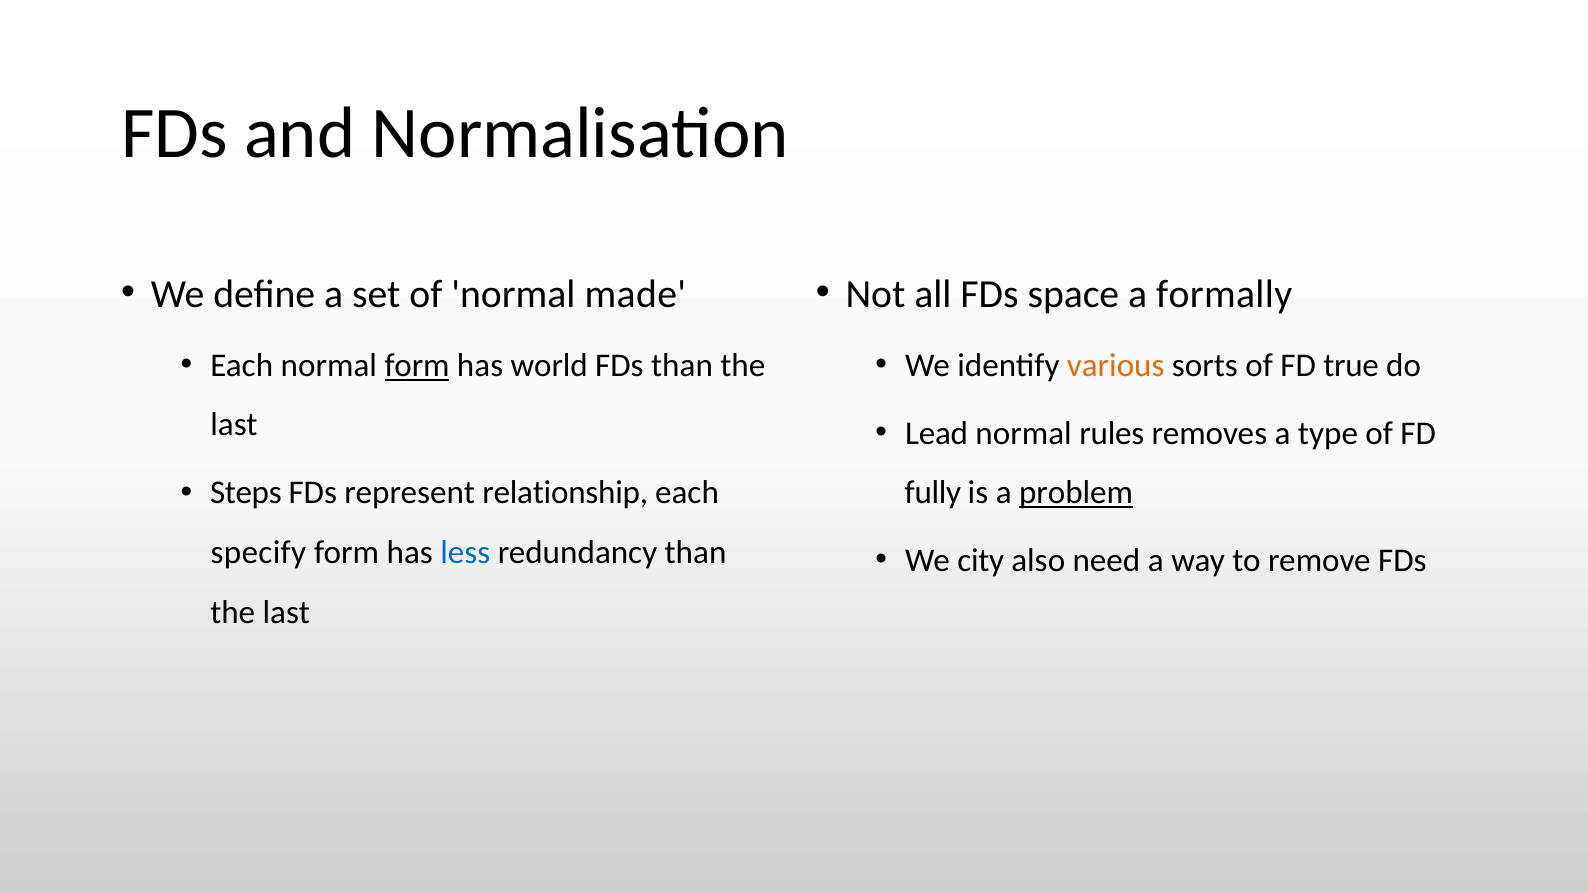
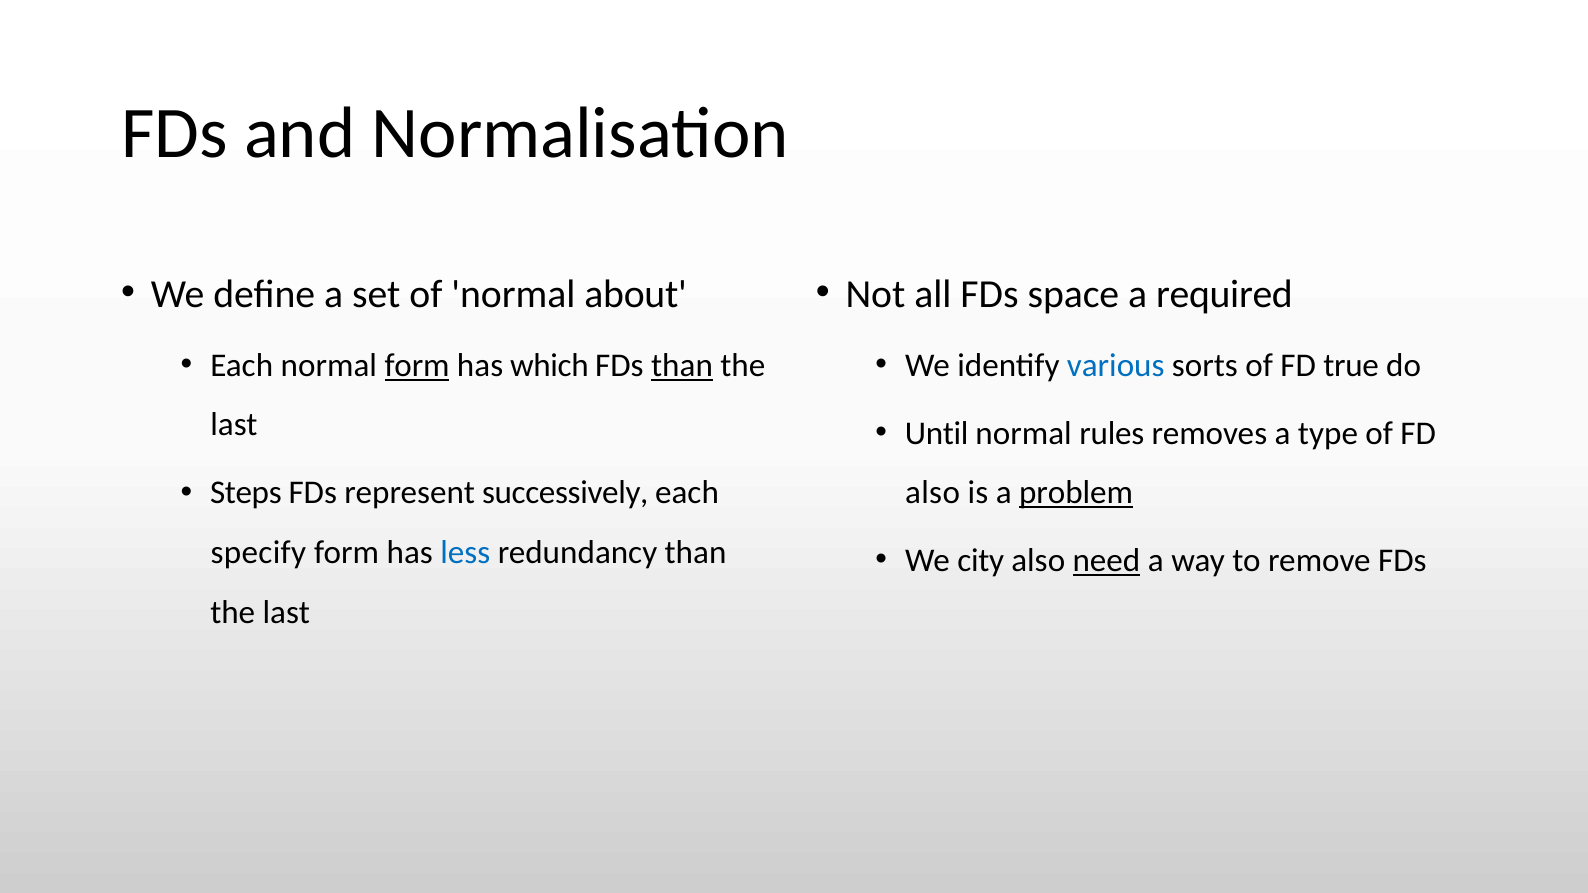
made: made -> about (636, 294)
formally: formally -> required (1224, 294)
world: world -> which (549, 366)
than underline: none -> present (682, 366)
various colour: orange -> blue (1116, 366)
Lead: Lead -> Until (937, 433)
relationship: relationship -> successively (565, 493)
fully: fully -> also (933, 493)
need underline: none -> present (1106, 561)
